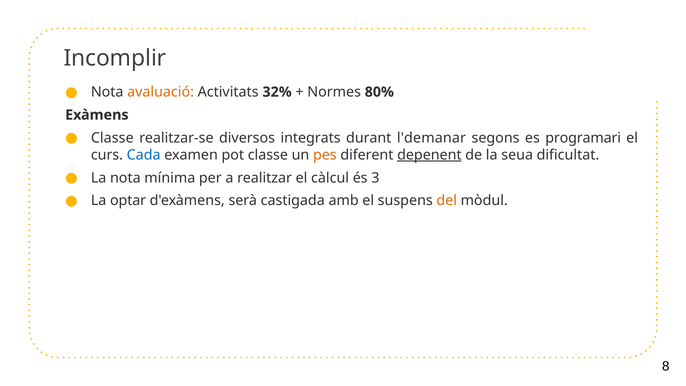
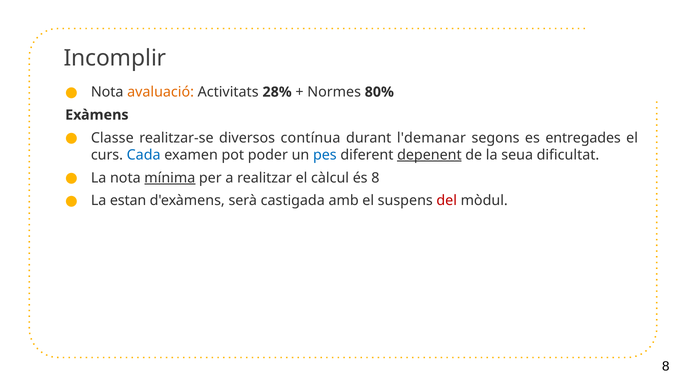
32%: 32% -> 28% (277, 92)
integrats: integrats -> contínua (311, 138)
programari: programari -> entregades (583, 138)
pot classe: classe -> poder (268, 155)
pes colour: orange -> blue (325, 155)
mínima underline: none -> present (170, 178)
és 3: 3 -> 8 (375, 178)
optar: optar -> estan (128, 201)
del colour: orange -> red (447, 201)
